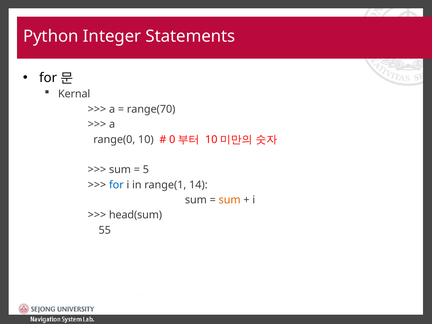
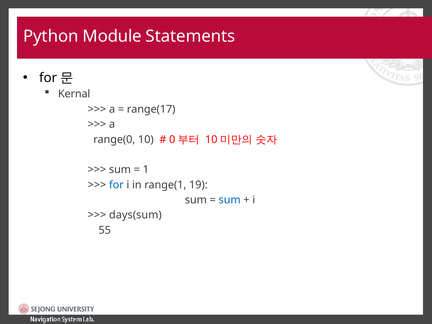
Integer: Integer -> Module (112, 36)
range(70: range(70 -> range(17 (151, 109)
5: 5 -> 1 (146, 170)
14: 14 -> 19 (198, 185)
sum colour: orange -> blue (230, 200)
head(sum: head(sum -> days(sum (135, 215)
